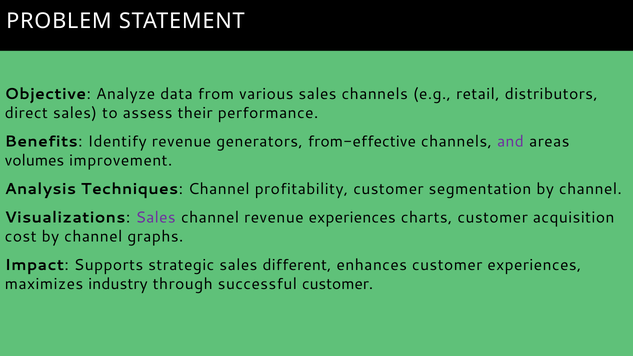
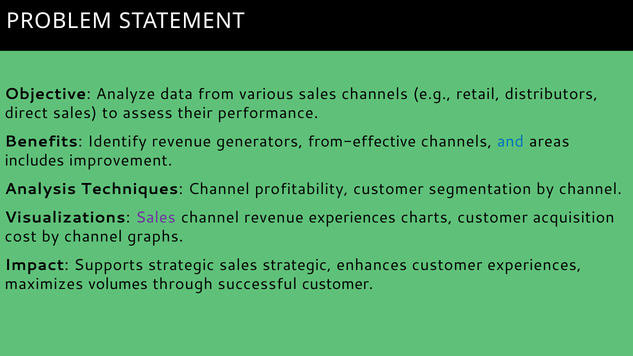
and colour: purple -> blue (510, 141)
volumes: volumes -> includes (34, 161)
sales different: different -> strategic (297, 265)
industry: industry -> volumes (118, 284)
